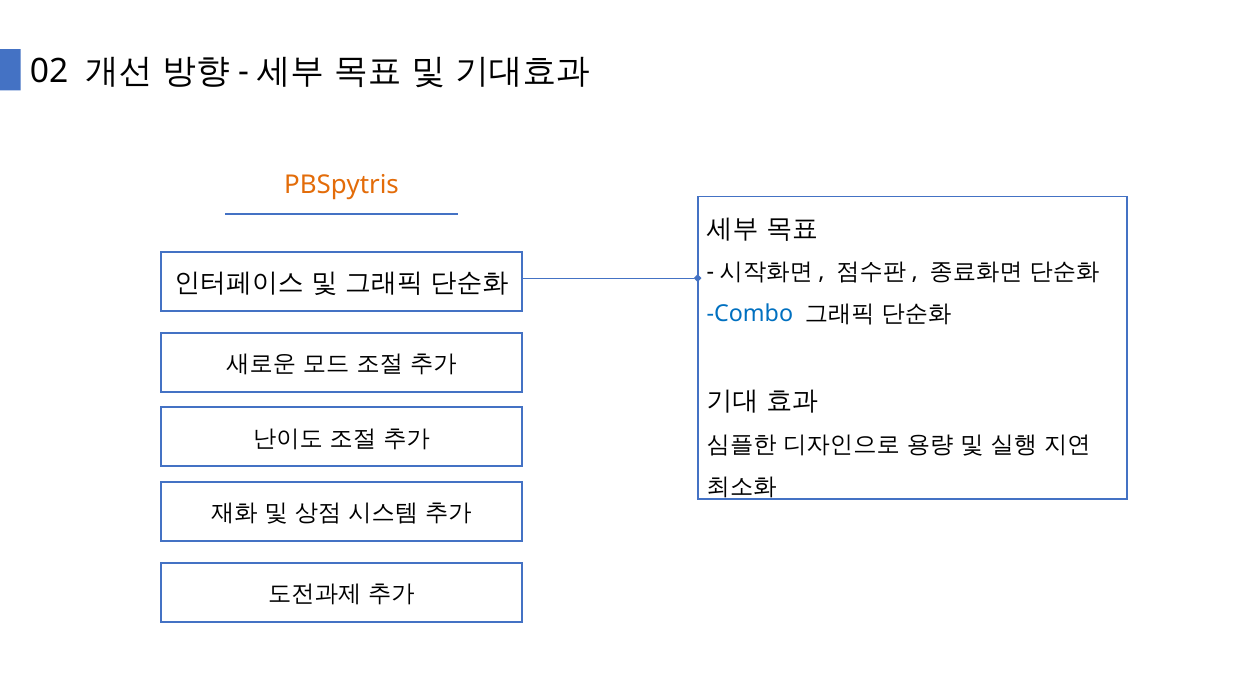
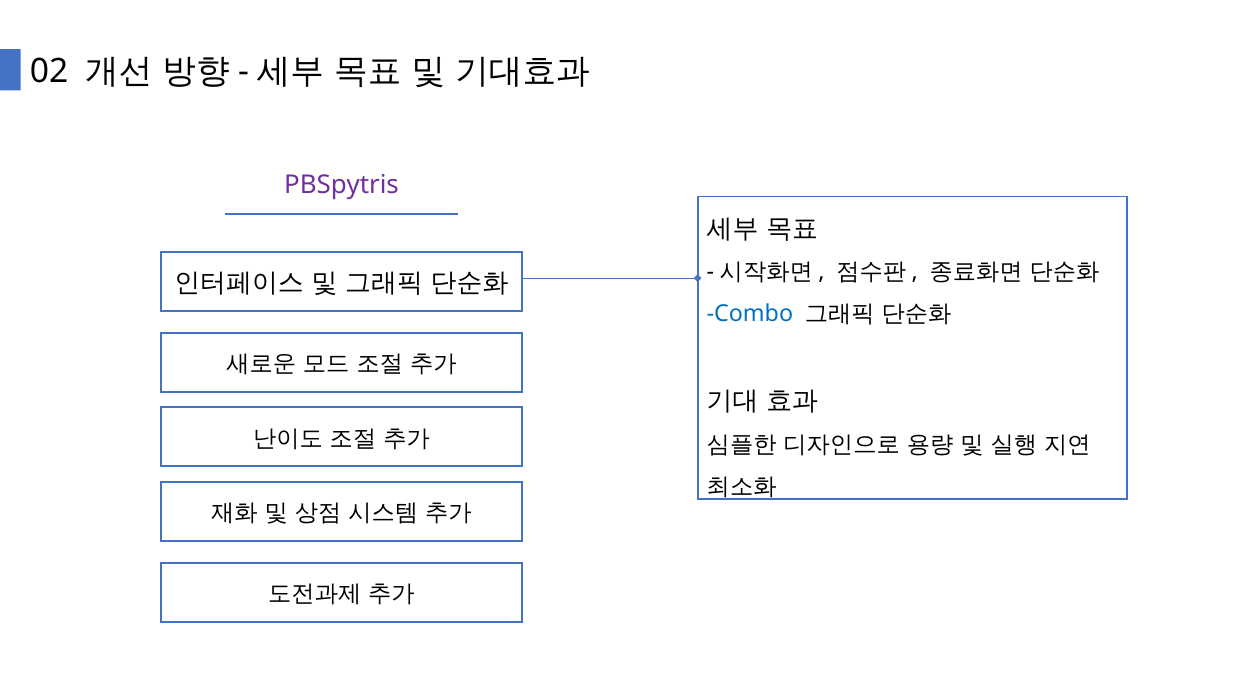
PBSpytris colour: orange -> purple (342, 185)
